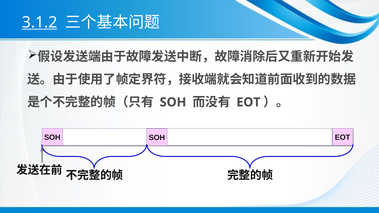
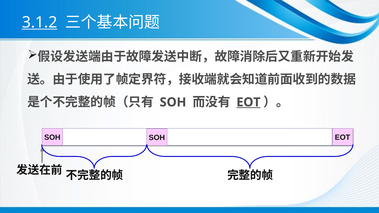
EOT underline: none -> present (248, 102)
